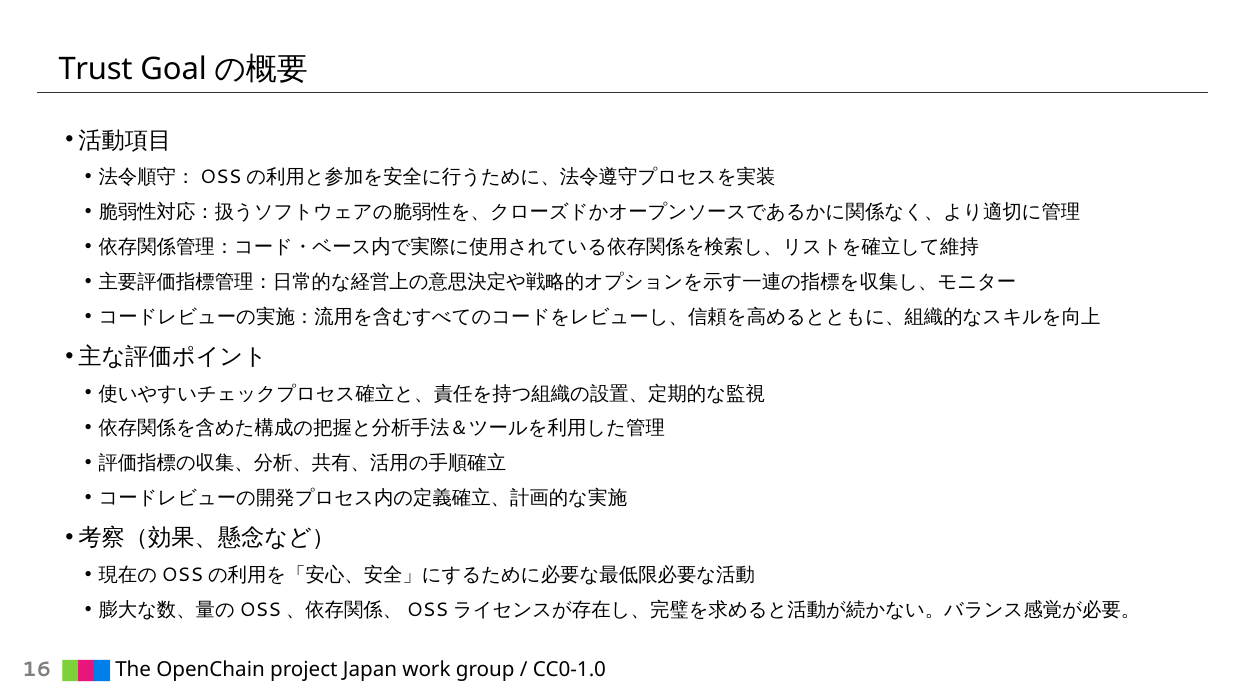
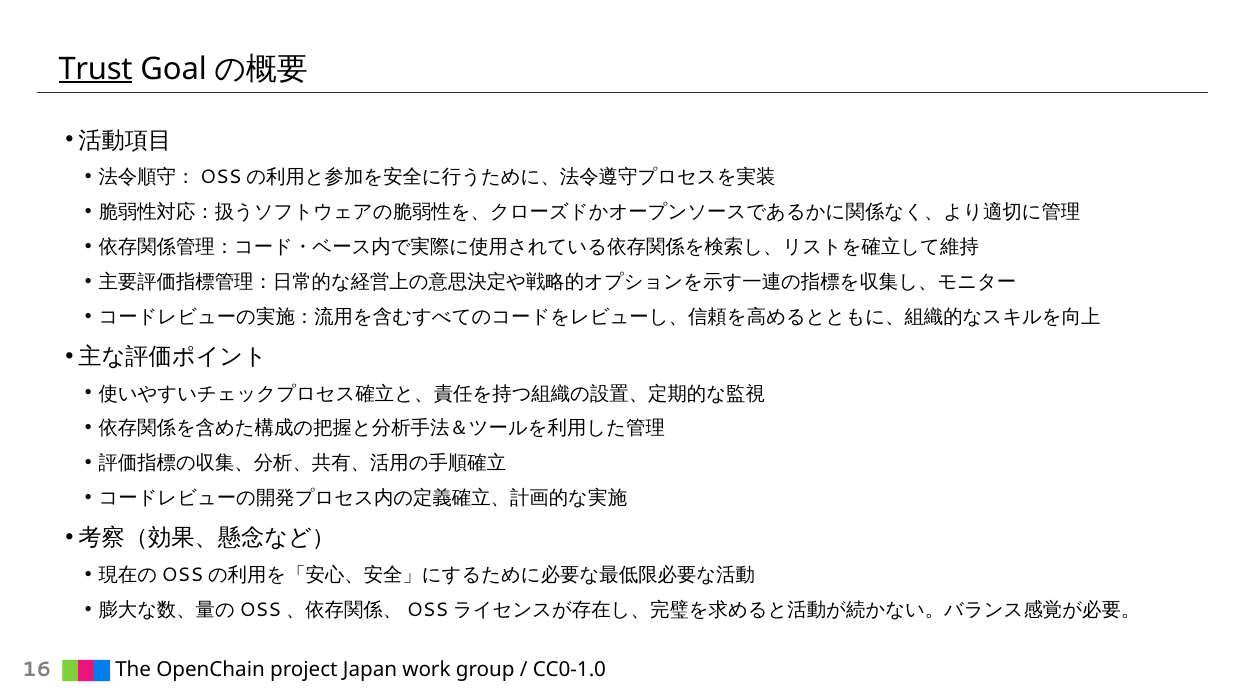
Trust underline: none -> present (96, 69)
